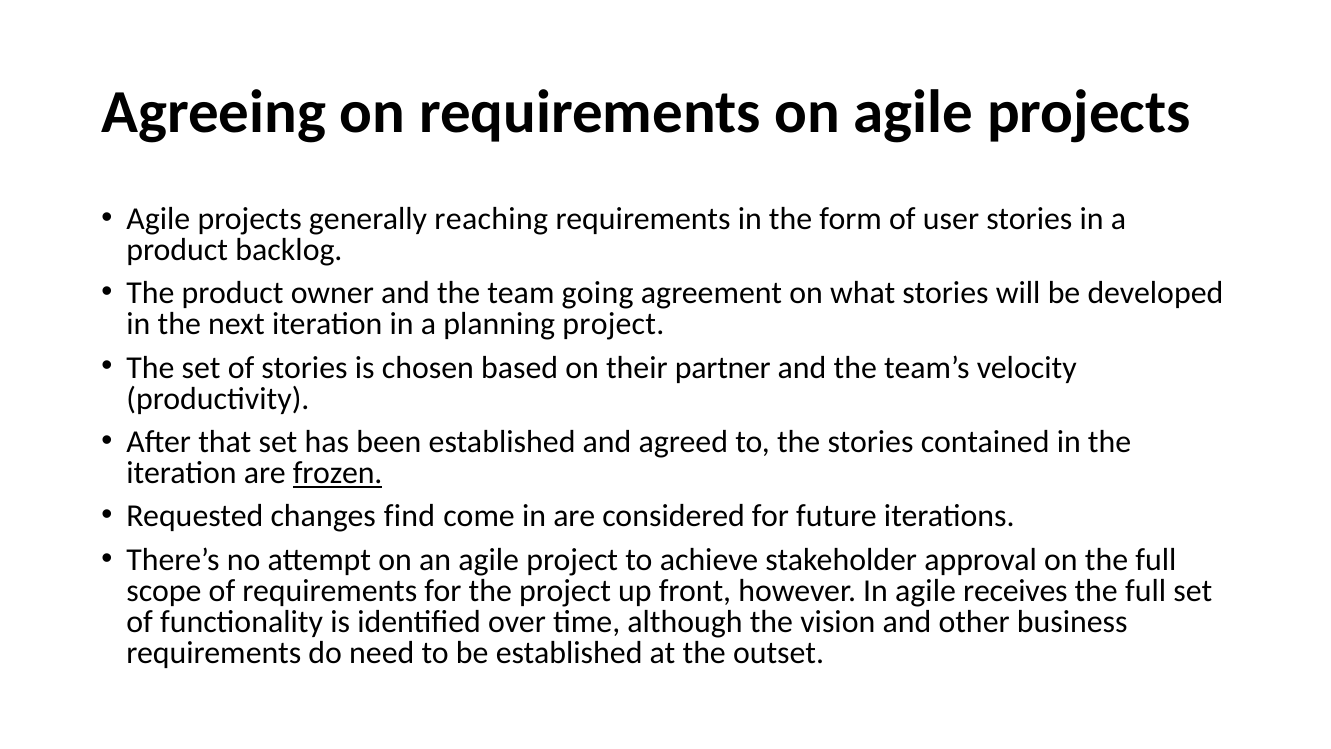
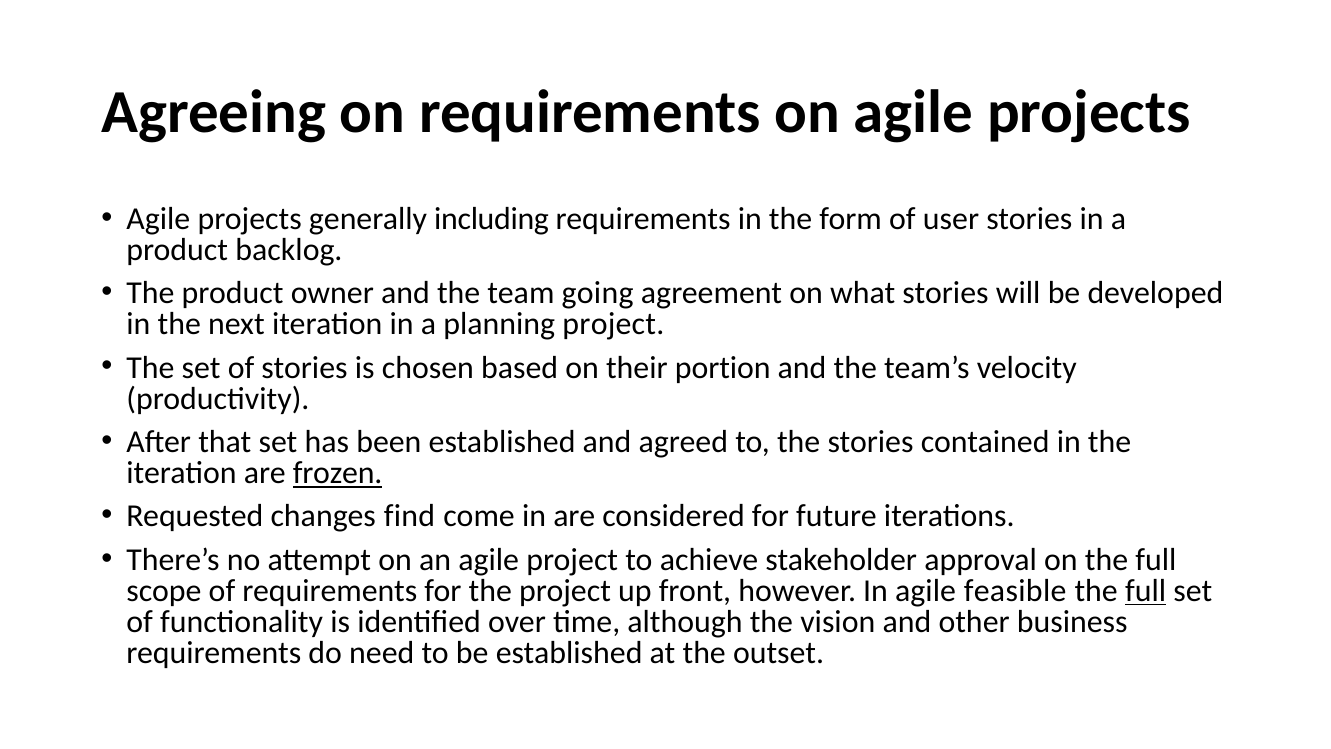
reaching: reaching -> including (492, 219)
partner: partner -> portion (723, 367)
receives: receives -> feasible (1015, 591)
full underline: none -> present (1146, 591)
